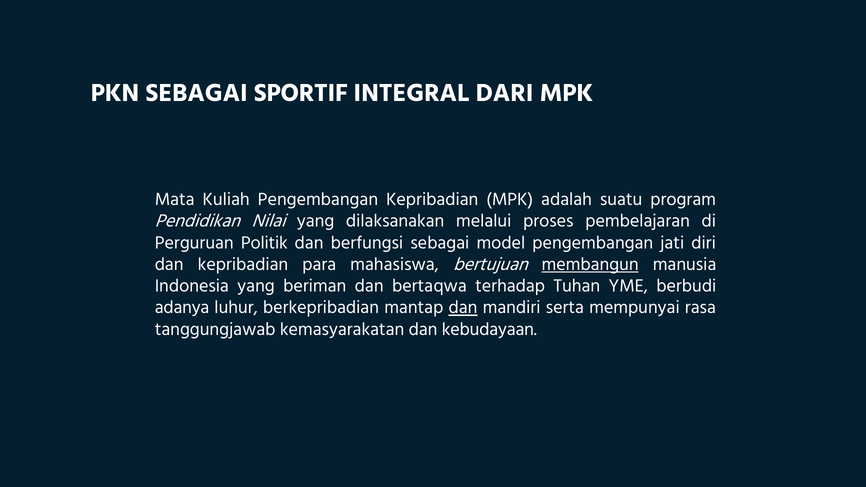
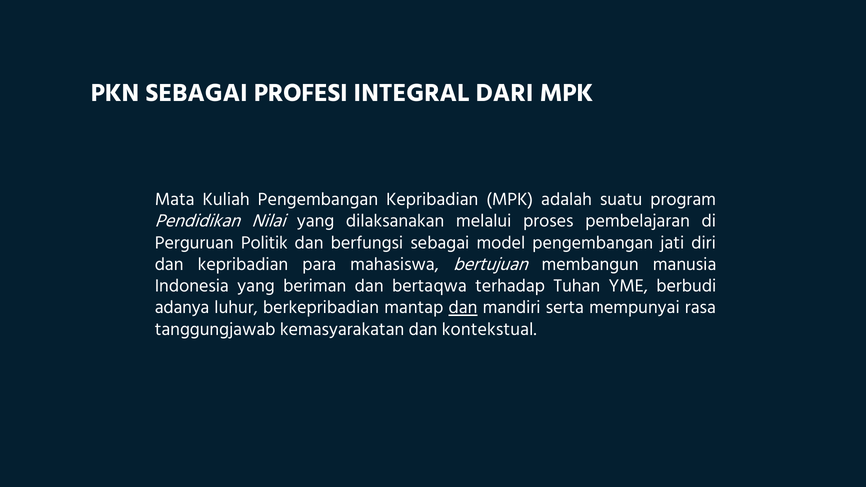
SPORTIF: SPORTIF -> PROFESI (301, 93)
membangun underline: present -> none (590, 264)
kebudayaan: kebudayaan -> kontekstual (489, 329)
